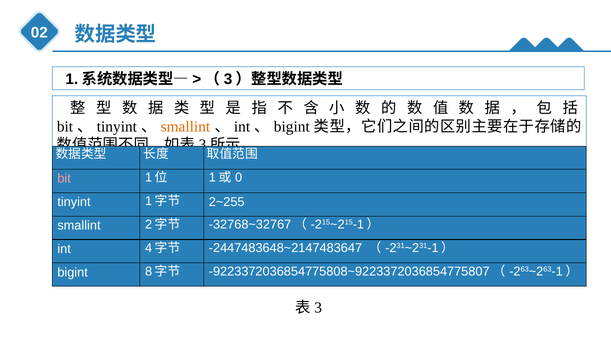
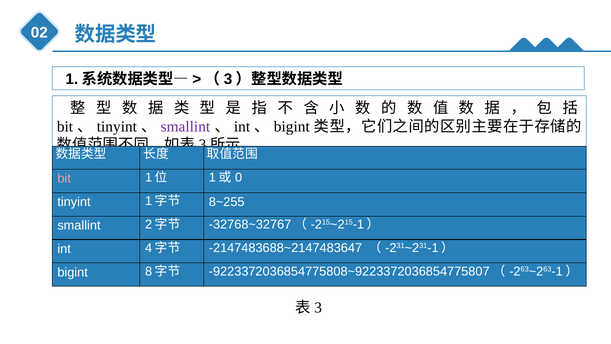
smallint colour: orange -> purple (185, 126)
2~255: 2~255 -> 8~255 (227, 202)
-2447483648~2147483647: -2447483648~2147483647 -> -2147483688~2147483647 (285, 248)
